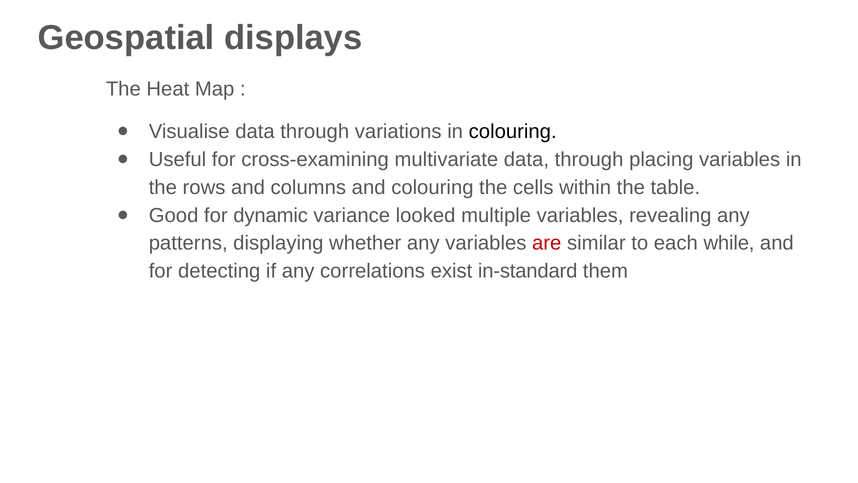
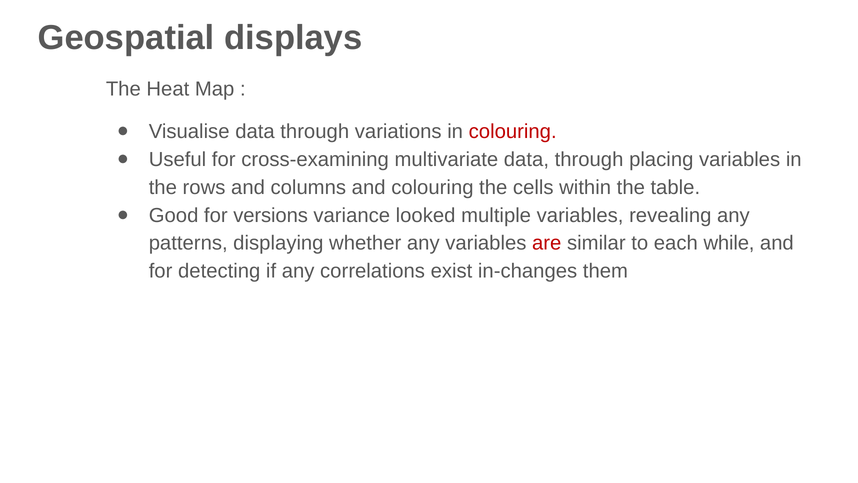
colouring colour: black -> red (513, 131)
dynamic: dynamic -> versions (271, 215)
in-standard: in-standard -> in-changes (528, 271)
